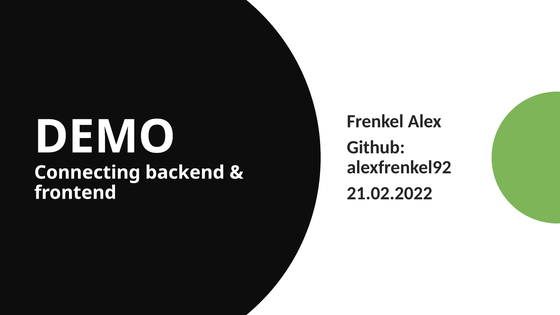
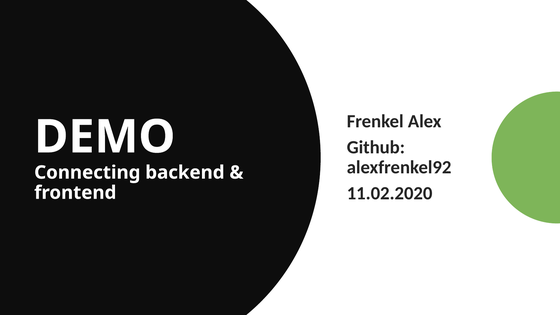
21.02.2022: 21.02.2022 -> 11.02.2020 (390, 193)
